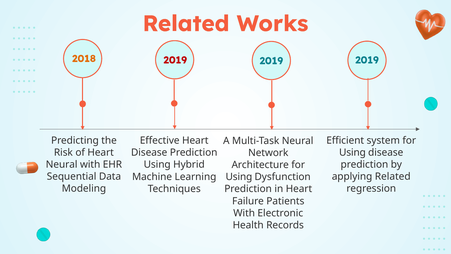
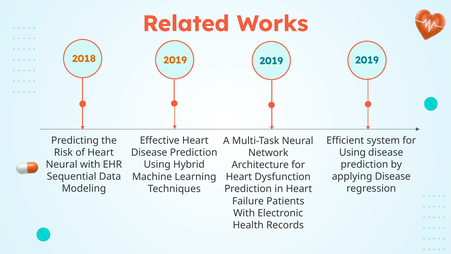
2019 colour: red -> orange (175, 60)
applying Related: Related -> Disease (393, 176)
Using: Using -> Heart (239, 177)
